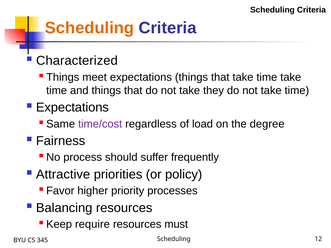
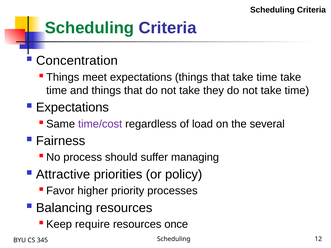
Scheduling colour: orange -> green (90, 28)
Characterized: Characterized -> Concentration (77, 61)
degree: degree -> several (267, 124)
frequently: frequently -> managing (195, 157)
must: must -> once (176, 224)
